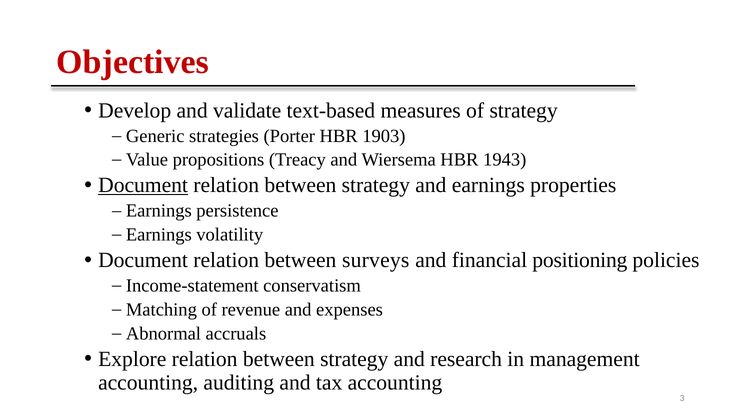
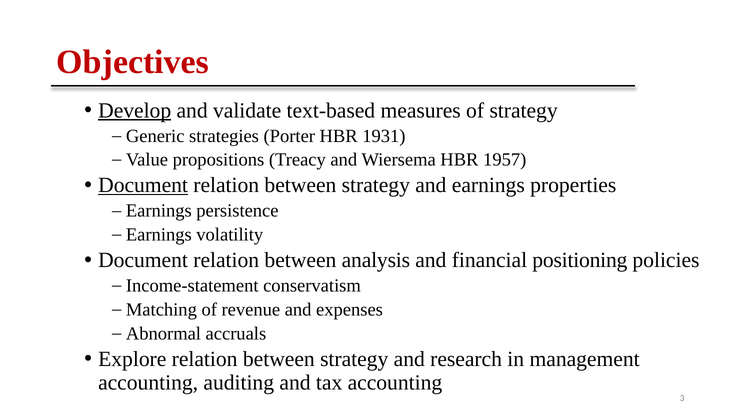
Develop underline: none -> present (135, 110)
1903: 1903 -> 1931 (384, 136)
1943: 1943 -> 1957 (505, 160)
surveys: surveys -> analysis (376, 260)
